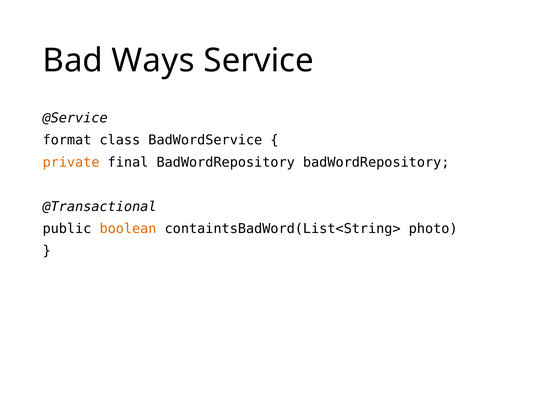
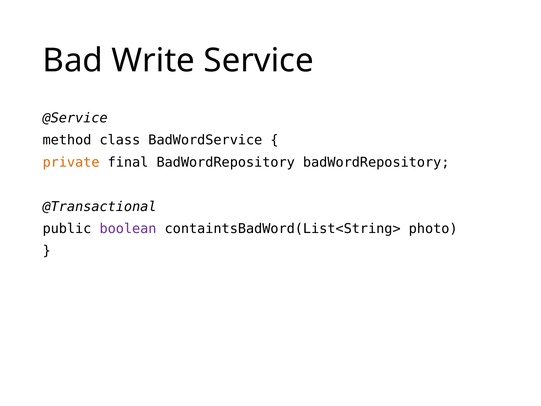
Ways: Ways -> Write (153, 61)
format: format -> method (67, 140)
boolean colour: orange -> purple (128, 229)
